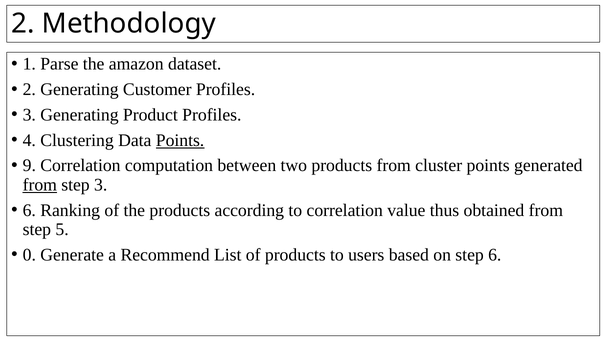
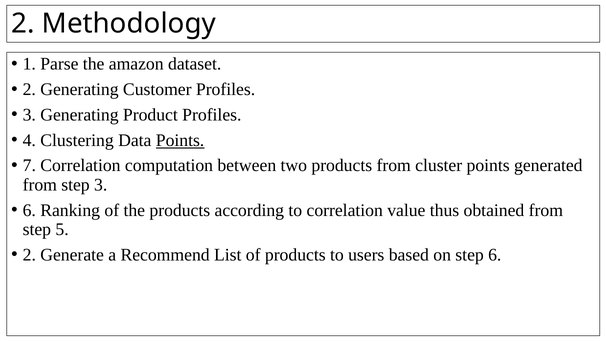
9: 9 -> 7 (29, 166)
from underline: present -> none (40, 185)
0: 0 -> 2 (29, 255)
